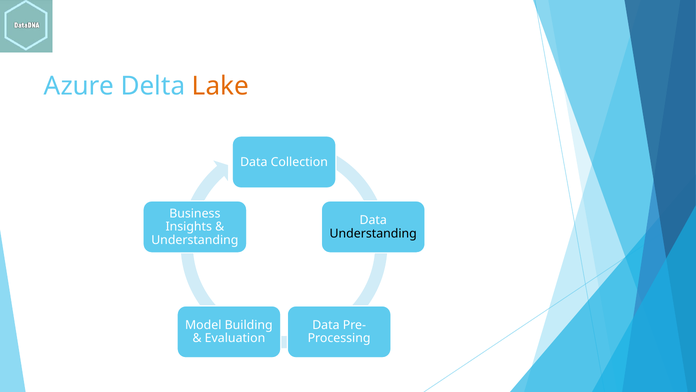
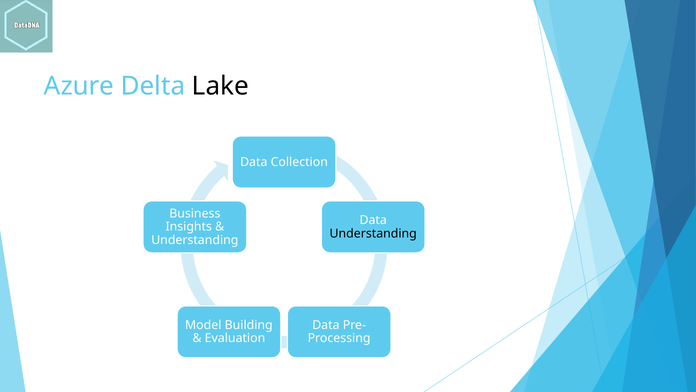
Lake colour: orange -> black (220, 86)
